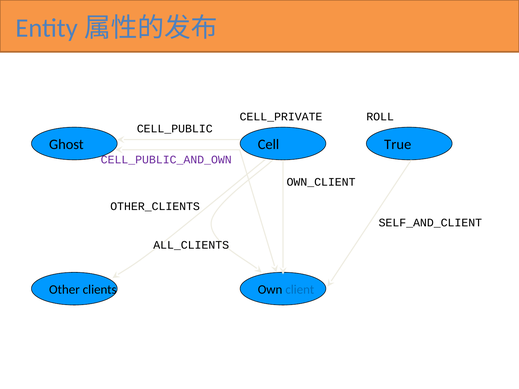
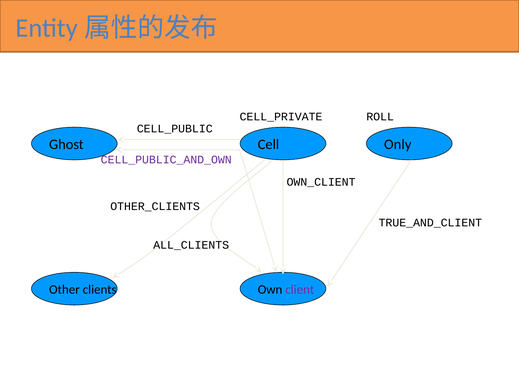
True: True -> Only (398, 145)
SELF_AND_CLIENT: SELF_AND_CLIENT -> TRUE_AND_CLIENT (430, 223)
client colour: blue -> purple (300, 290)
